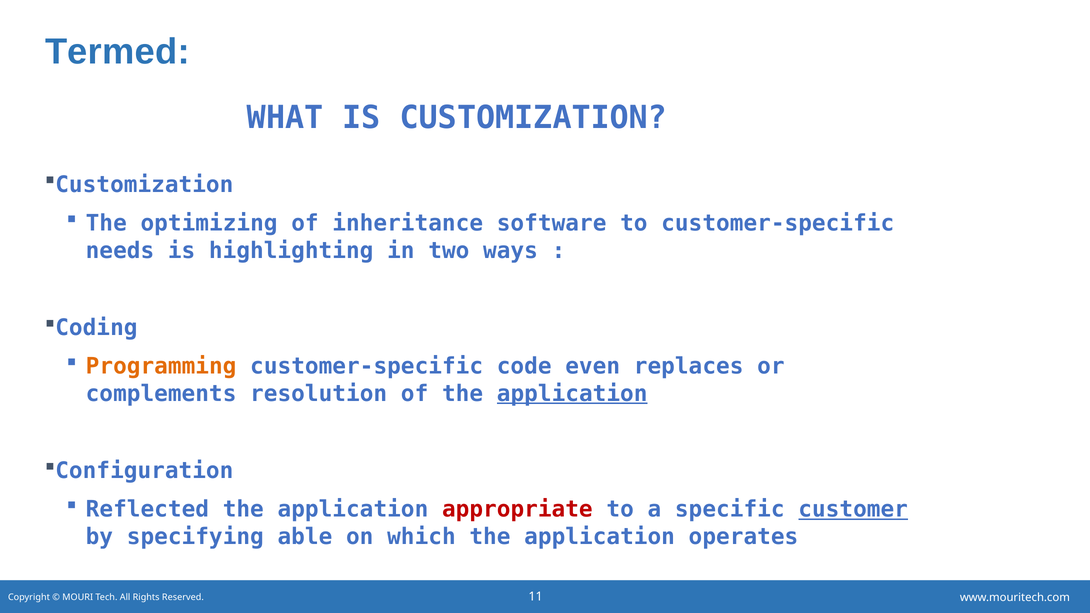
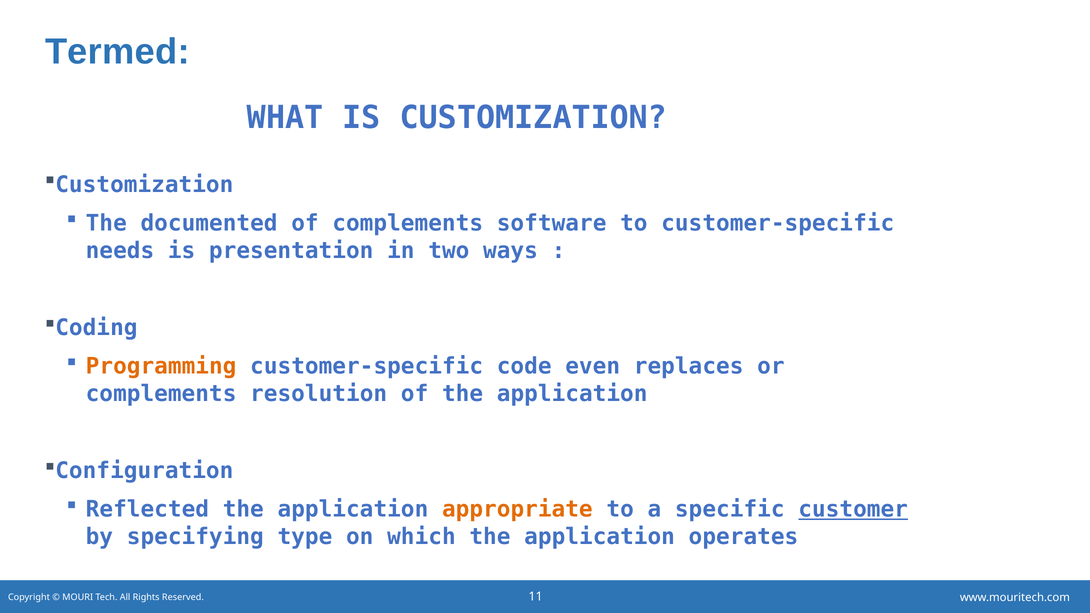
optimizing: optimizing -> documented (209, 223)
of inheritance: inheritance -> complements (408, 223)
highlighting: highlighting -> presentation (291, 251)
application underline: present -> none (572, 394)
appropriate colour: red -> orange (517, 510)
able: able -> type (305, 537)
